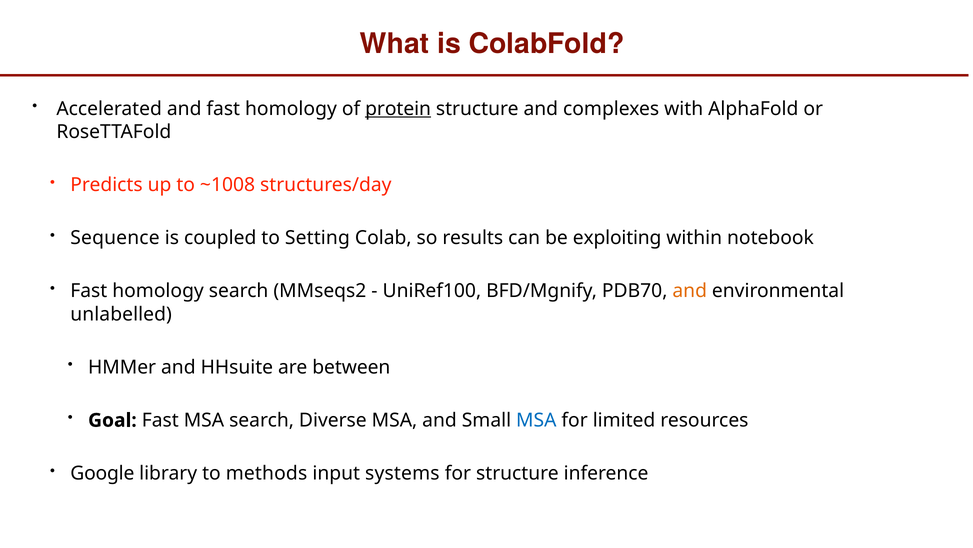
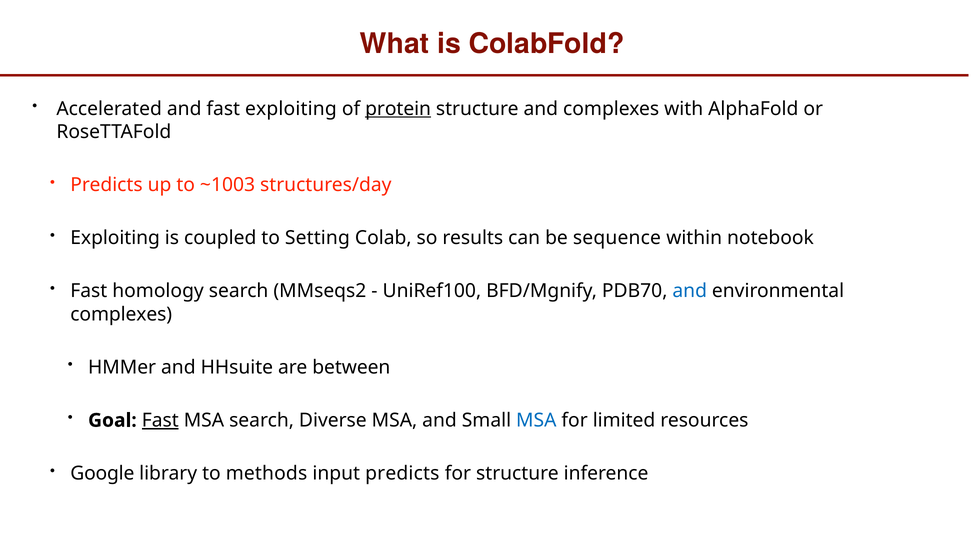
and fast homology: homology -> exploiting (291, 109)
~1008: ~1008 -> ~1003 (228, 185)
Sequence: Sequence -> Exploiting (115, 238)
exploiting: exploiting -> sequence (617, 238)
and colour: orange -> blue (690, 291)
unlabelled: unlabelled -> complexes (121, 314)
Fast underline: none -> present (160, 420)
input systems: systems -> predicts (402, 473)
